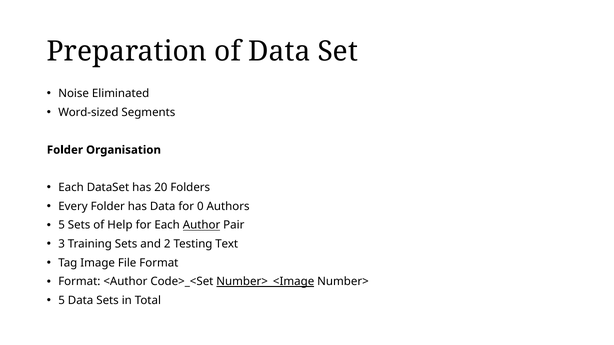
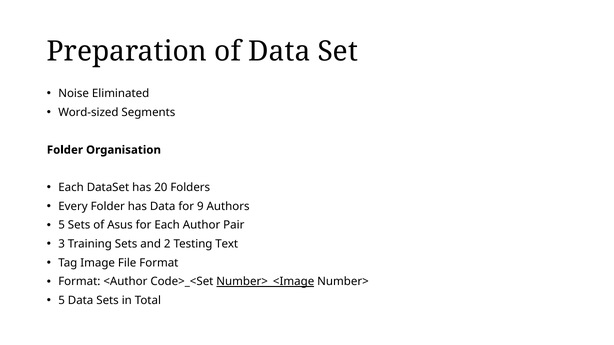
0: 0 -> 9 (200, 207)
Help: Help -> Asus (120, 225)
Author underline: present -> none (202, 225)
